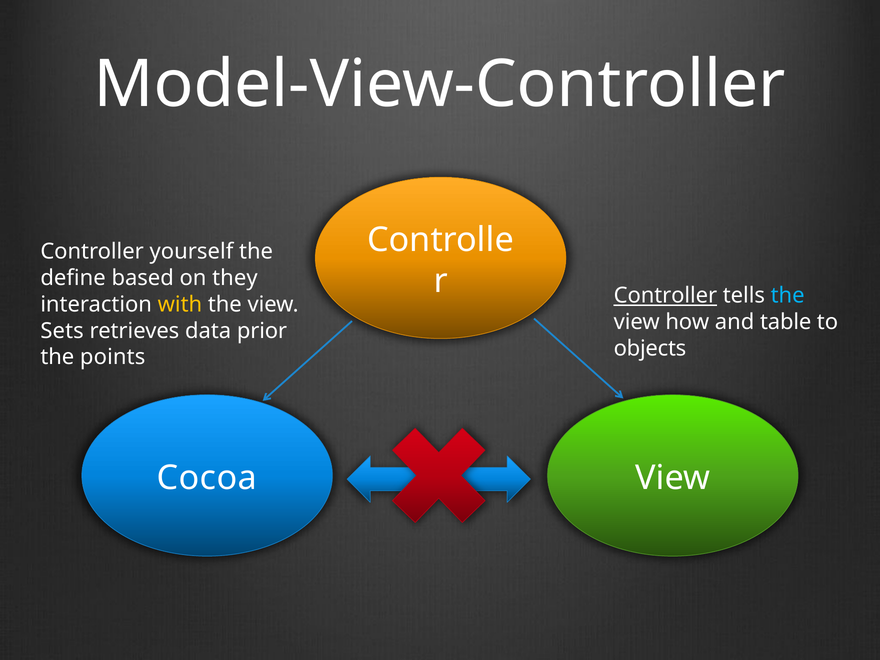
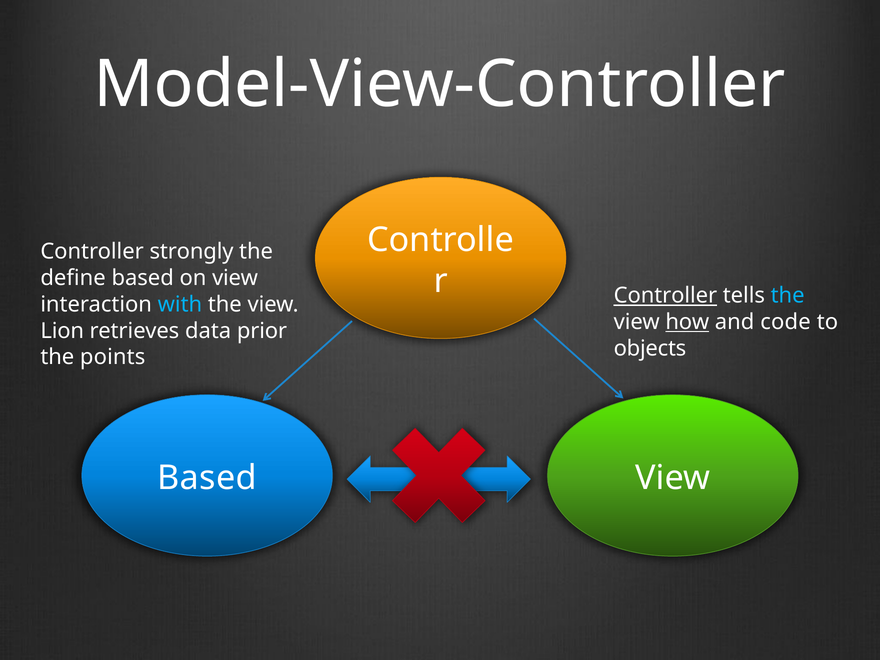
yourself: yourself -> strongly (192, 252)
on they: they -> view (235, 278)
with colour: yellow -> light blue (180, 304)
how underline: none -> present (687, 322)
table: table -> code (785, 322)
Sets: Sets -> Lion (62, 331)
Cocoa: Cocoa -> Based (207, 478)
